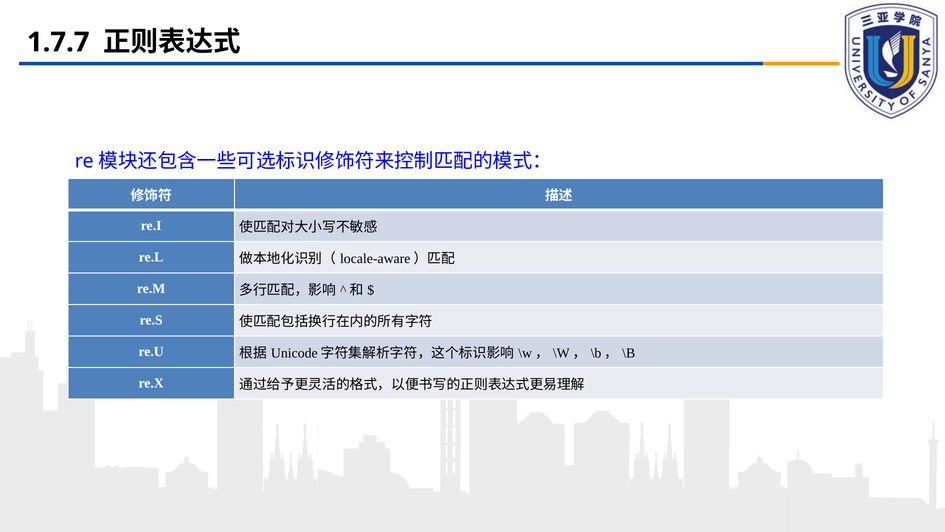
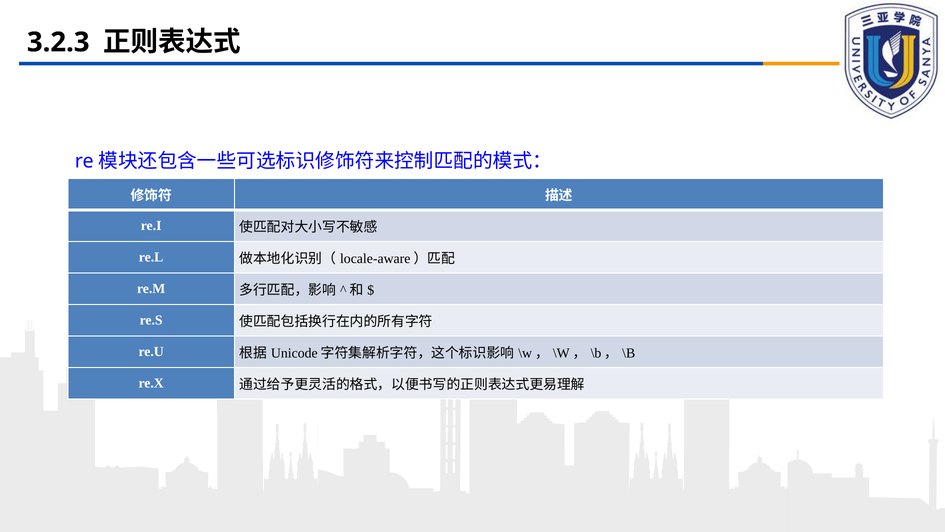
1.7.7: 1.7.7 -> 3.2.3 (58, 42)
